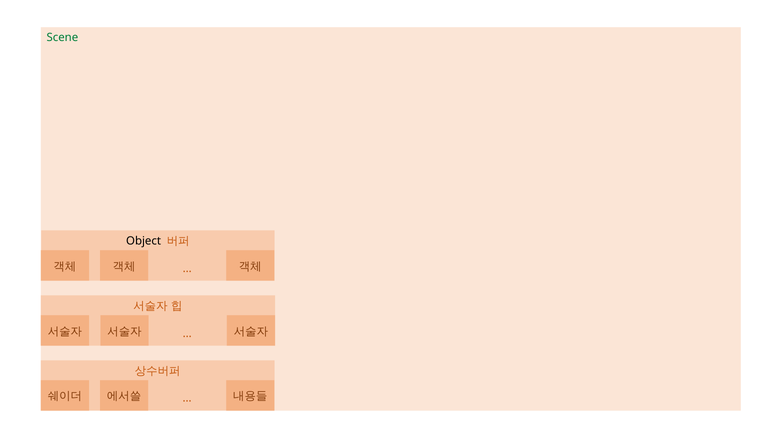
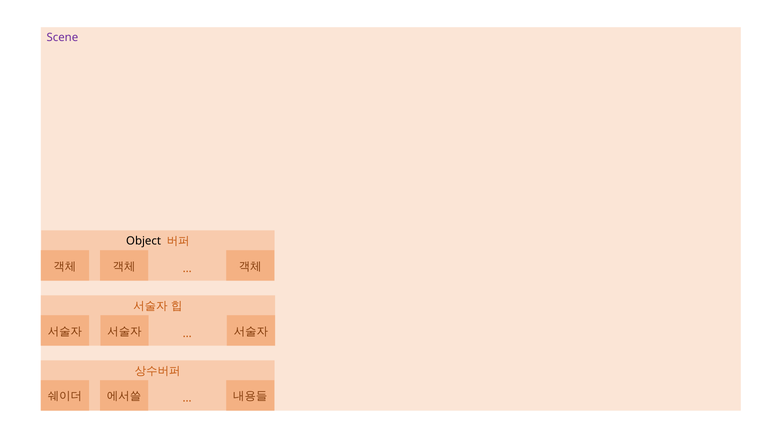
Scene colour: green -> purple (62, 38)
